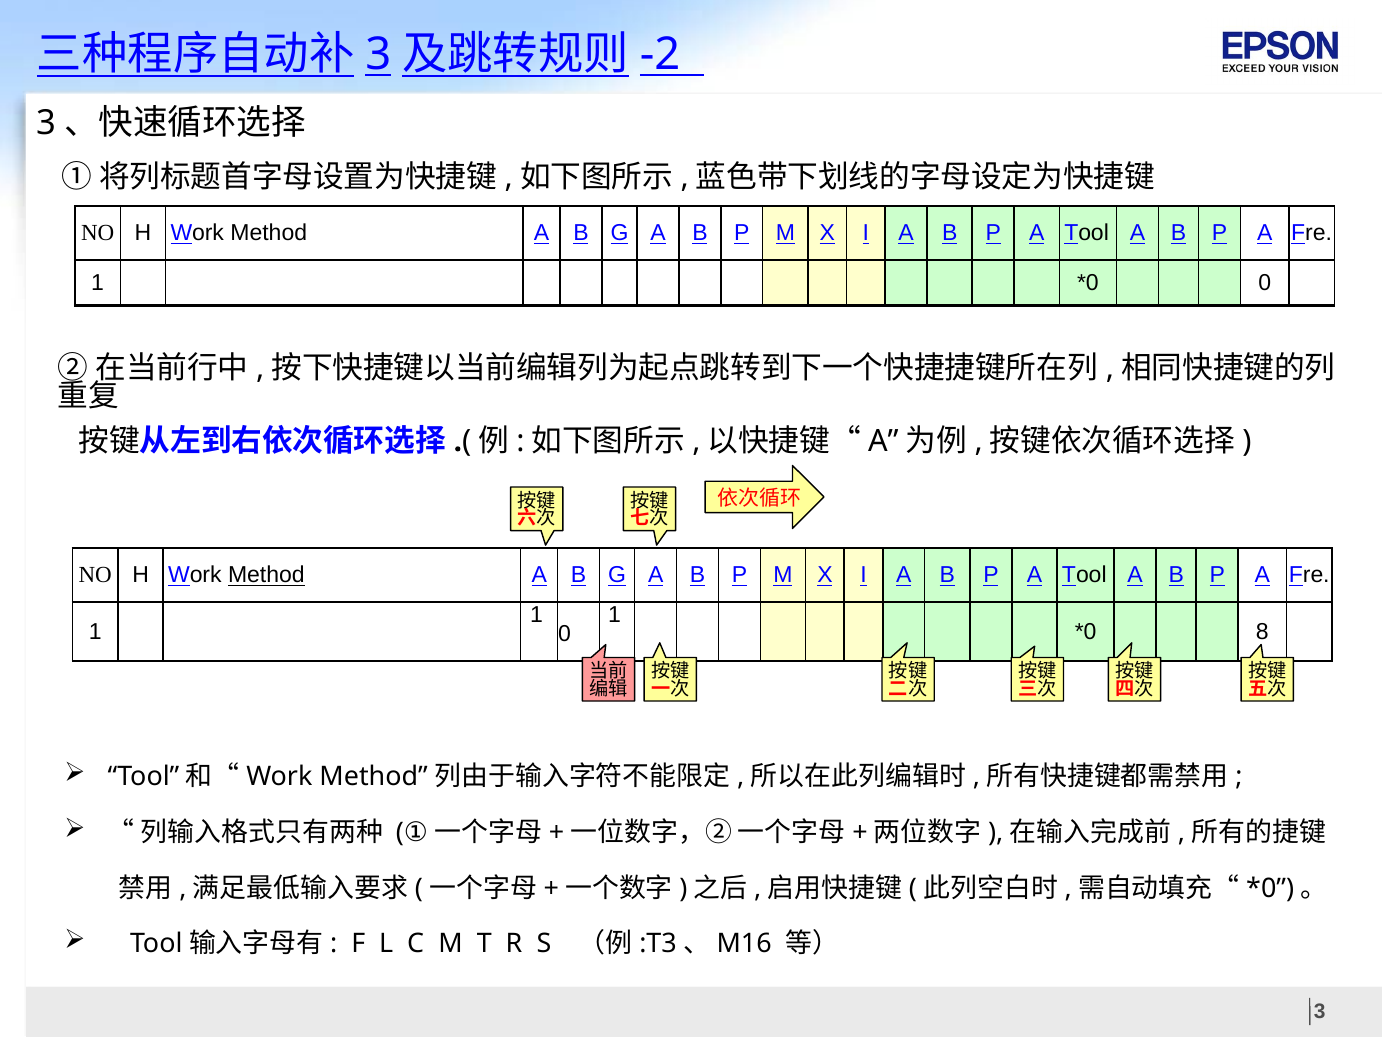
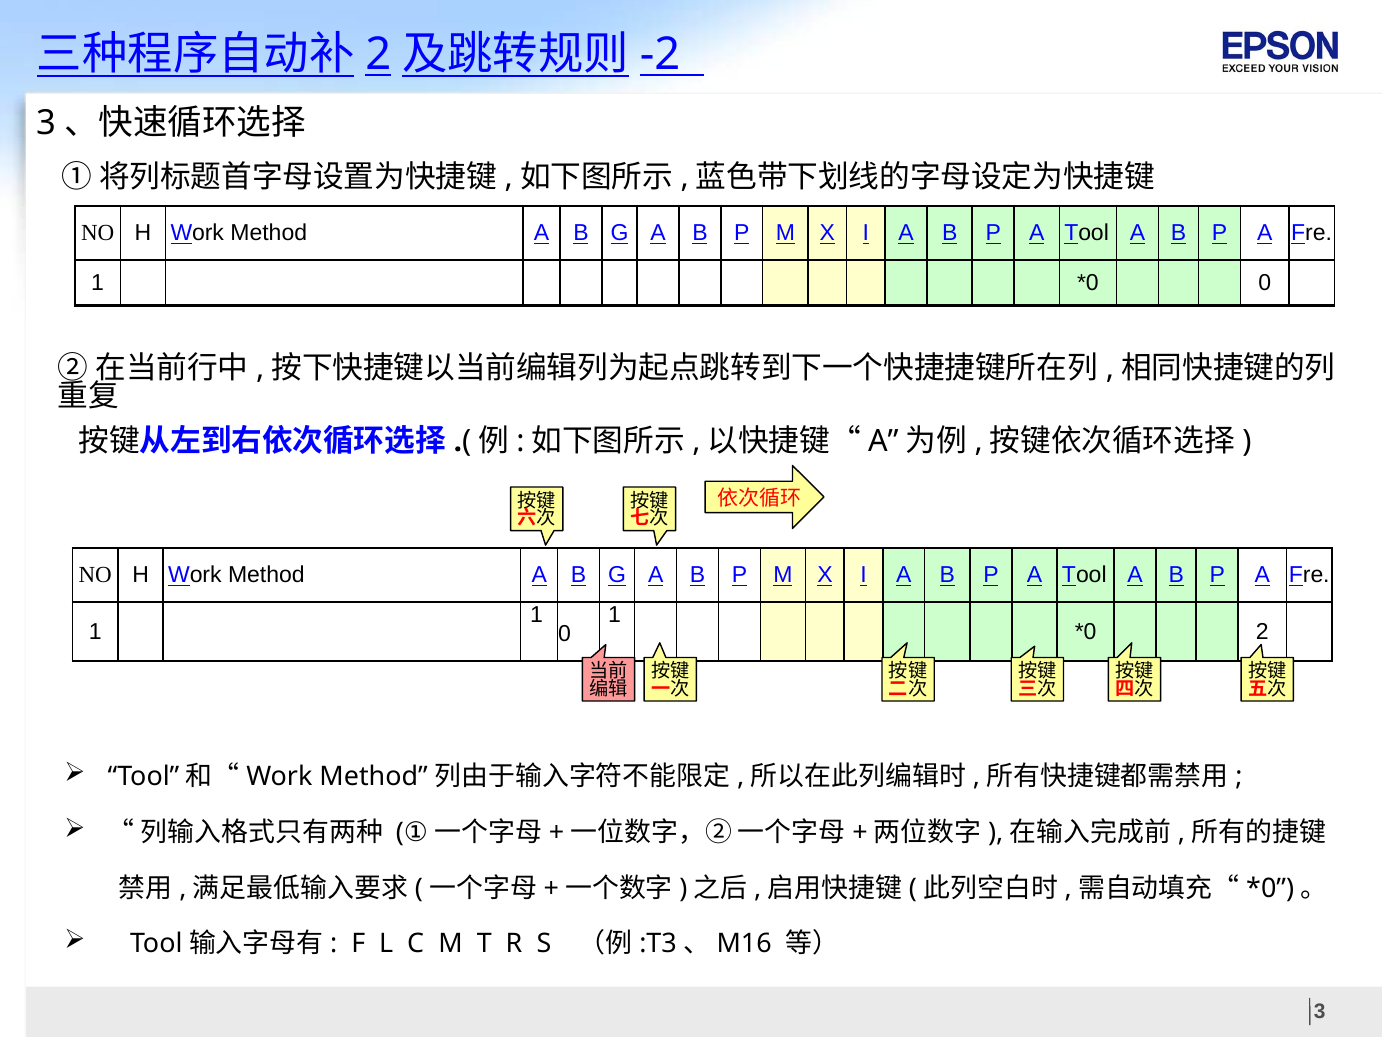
3: 3 -> 2 (378, 54)
Method underline: present -> none (266, 575)
8: 8 -> 2 (1262, 632)
